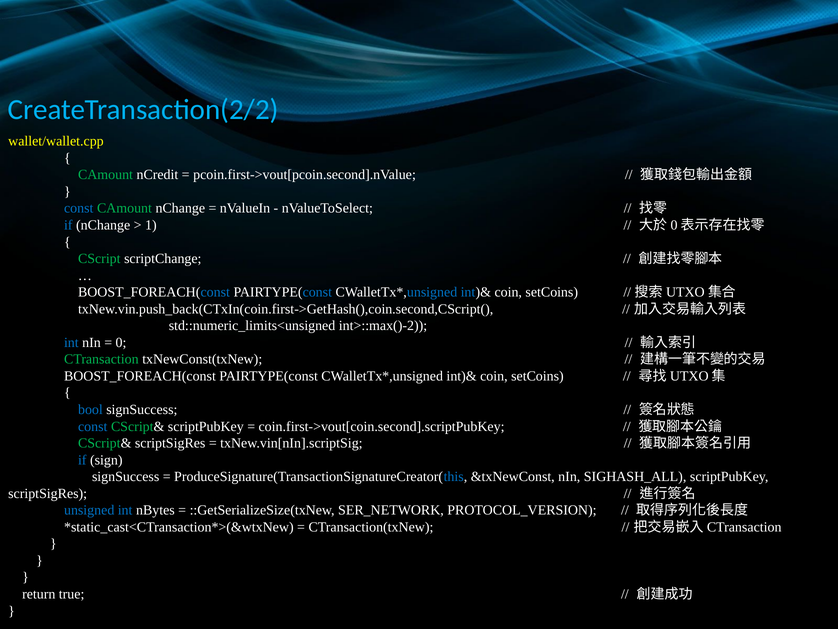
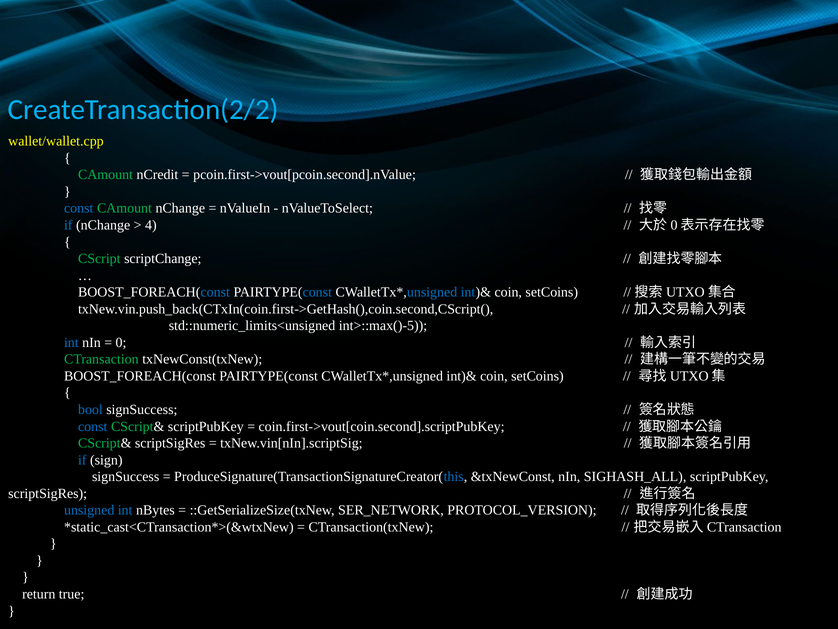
1: 1 -> 4 (151, 225)
int>::max()-2: int>::max()-2 -> int>::max()-5 (383, 326)
